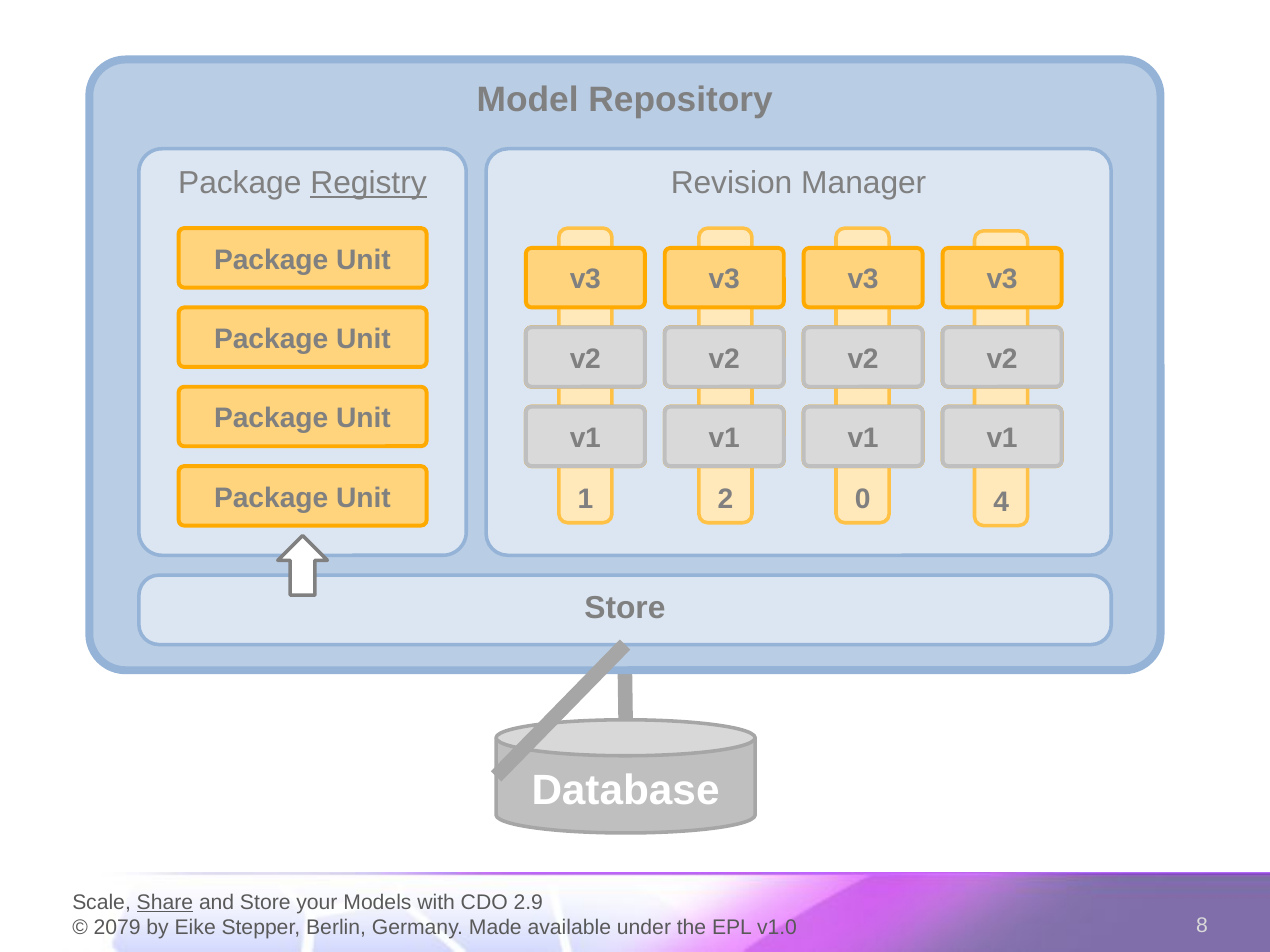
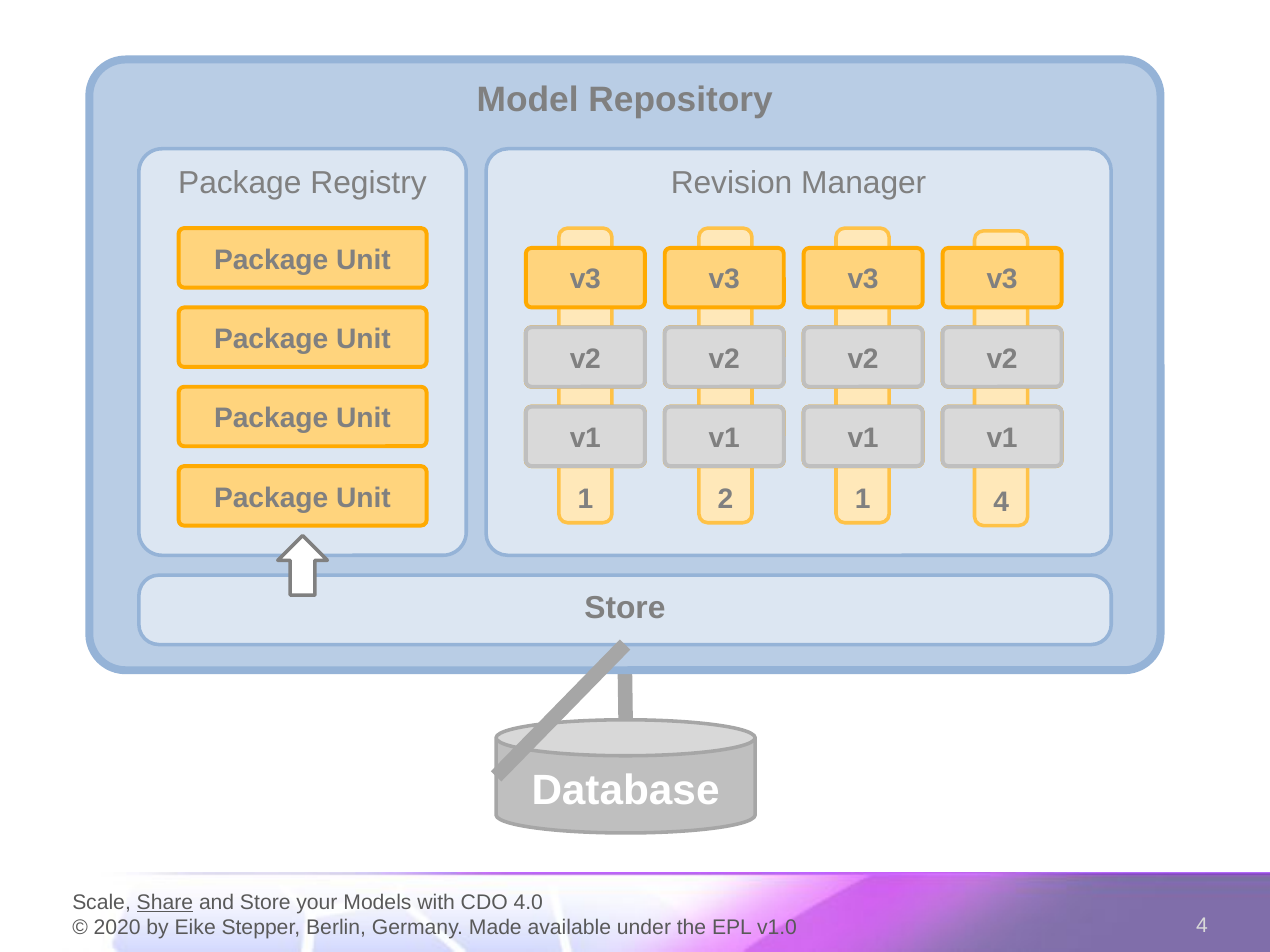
Registry underline: present -> none (369, 183)
2 0: 0 -> 1 (863, 499)
2.9: 2.9 -> 4.0 (528, 903)
2079: 2079 -> 2020 (117, 928)
v1.0 8: 8 -> 4 (1202, 926)
